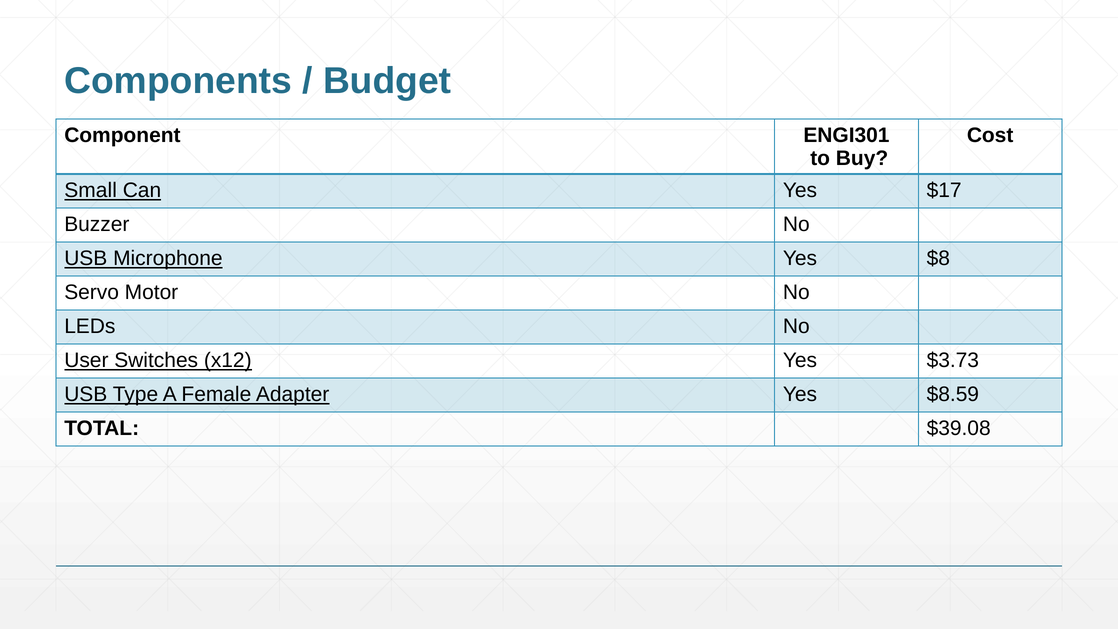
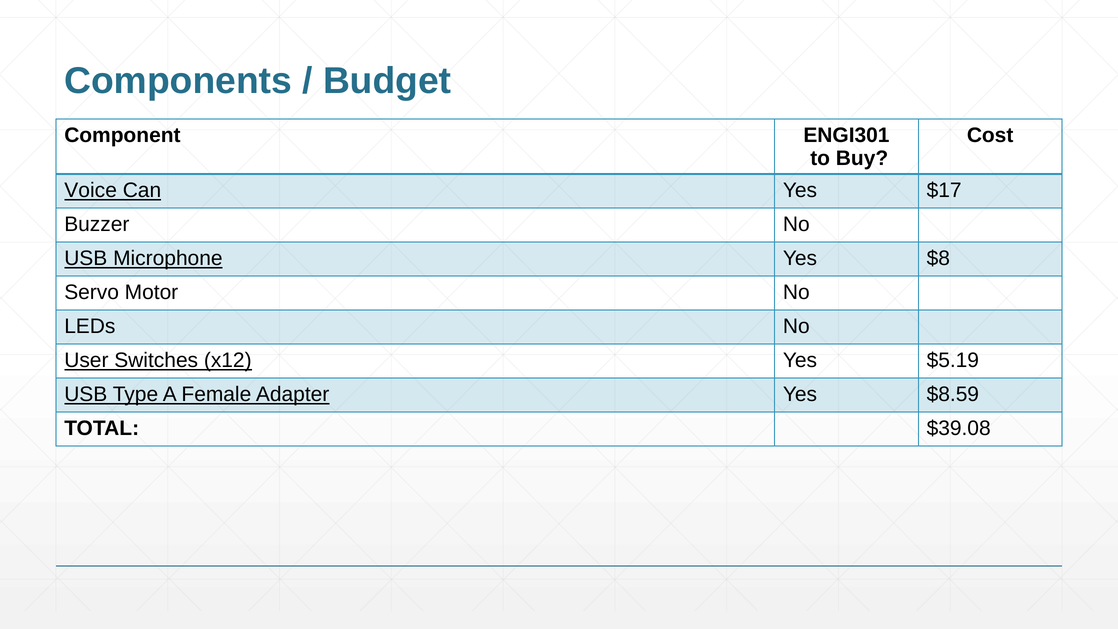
Small: Small -> Voice (91, 190)
$3.73: $3.73 -> $5.19 (953, 360)
